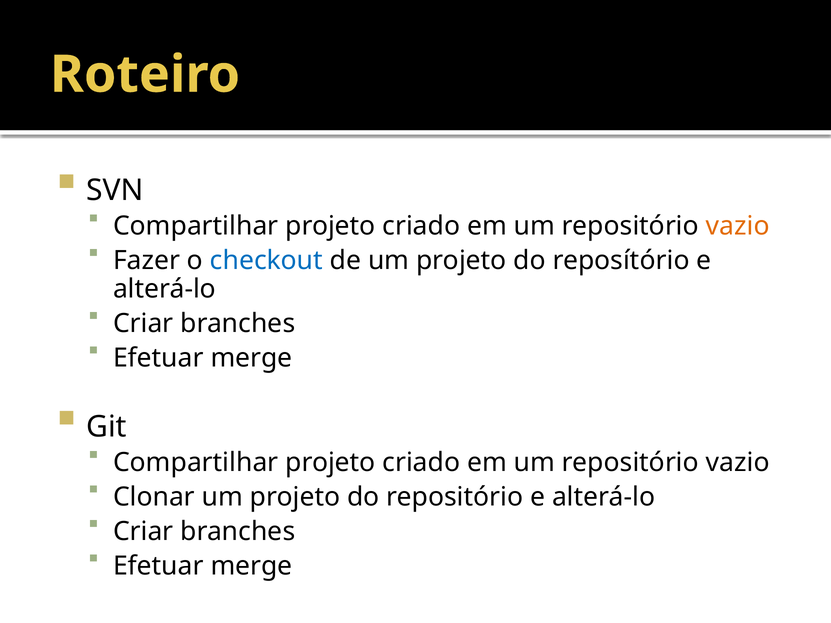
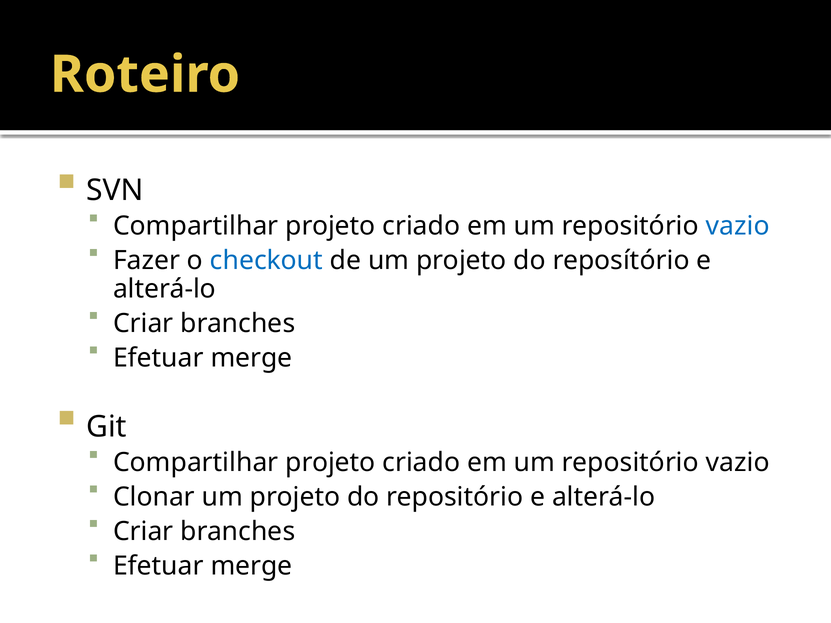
vazio colour: orange -> blue (738, 226)
